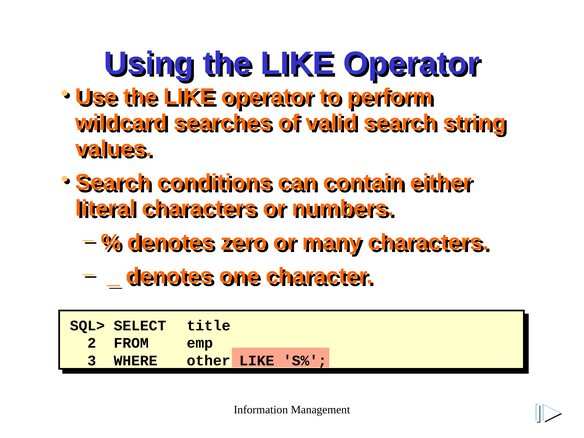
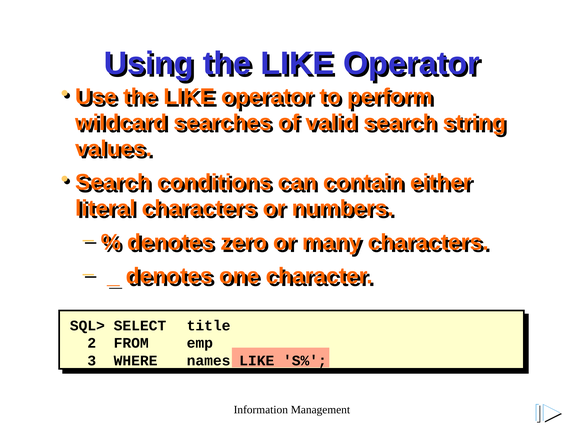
other: other -> names (209, 361)
